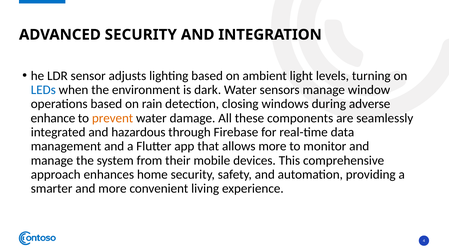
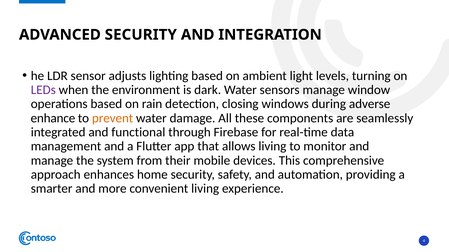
LEDs colour: blue -> purple (43, 90)
hazardous: hazardous -> functional (138, 132)
allows more: more -> living (272, 147)
